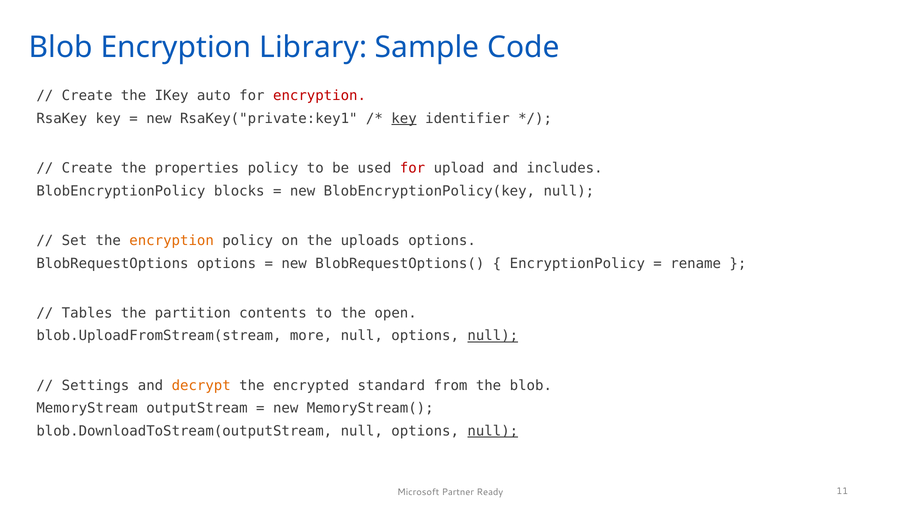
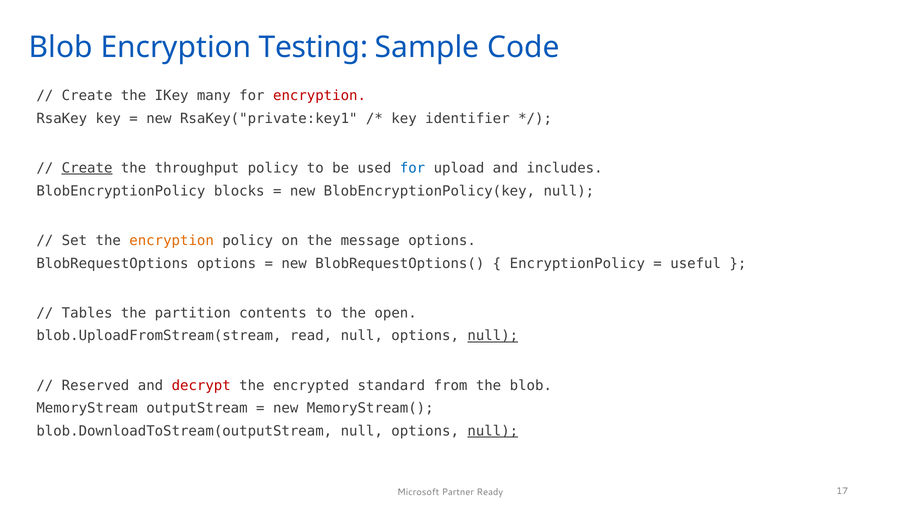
Library: Library -> Testing (313, 47)
auto: auto -> many (214, 96)
key underline: present -> none (404, 118)
Create underline: none -> present (87, 168)
properties: properties -> throughput (197, 168)
for colour: red -> blue (413, 168)
uploads: uploads -> message (370, 240)
rename: rename -> useful (696, 263)
more: more -> read (311, 336)
Settings: Settings -> Reserved (96, 385)
decrypt colour: orange -> red (201, 385)
11: 11 -> 17 (842, 491)
